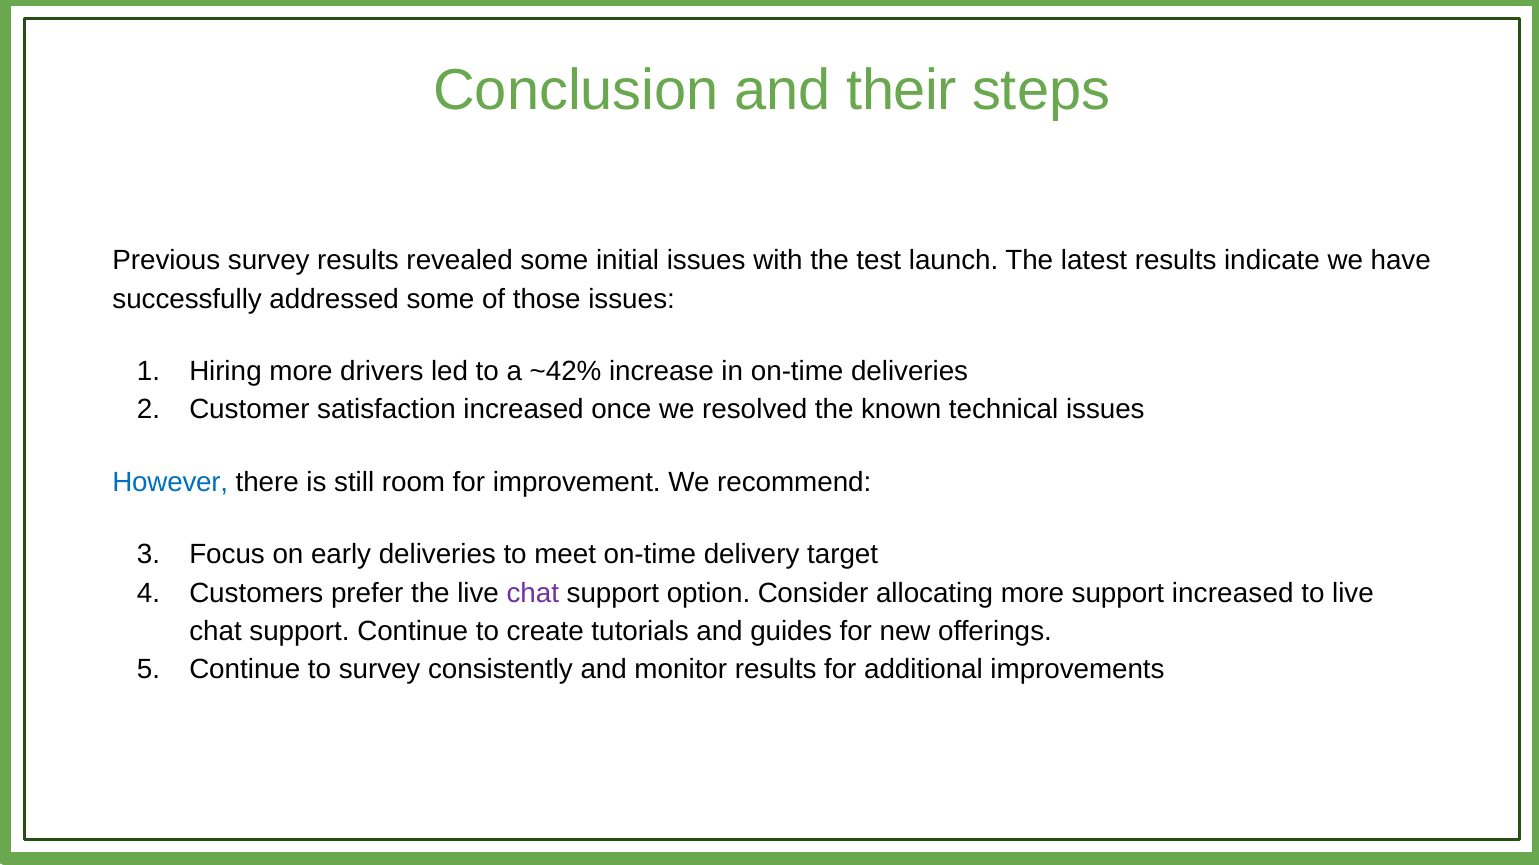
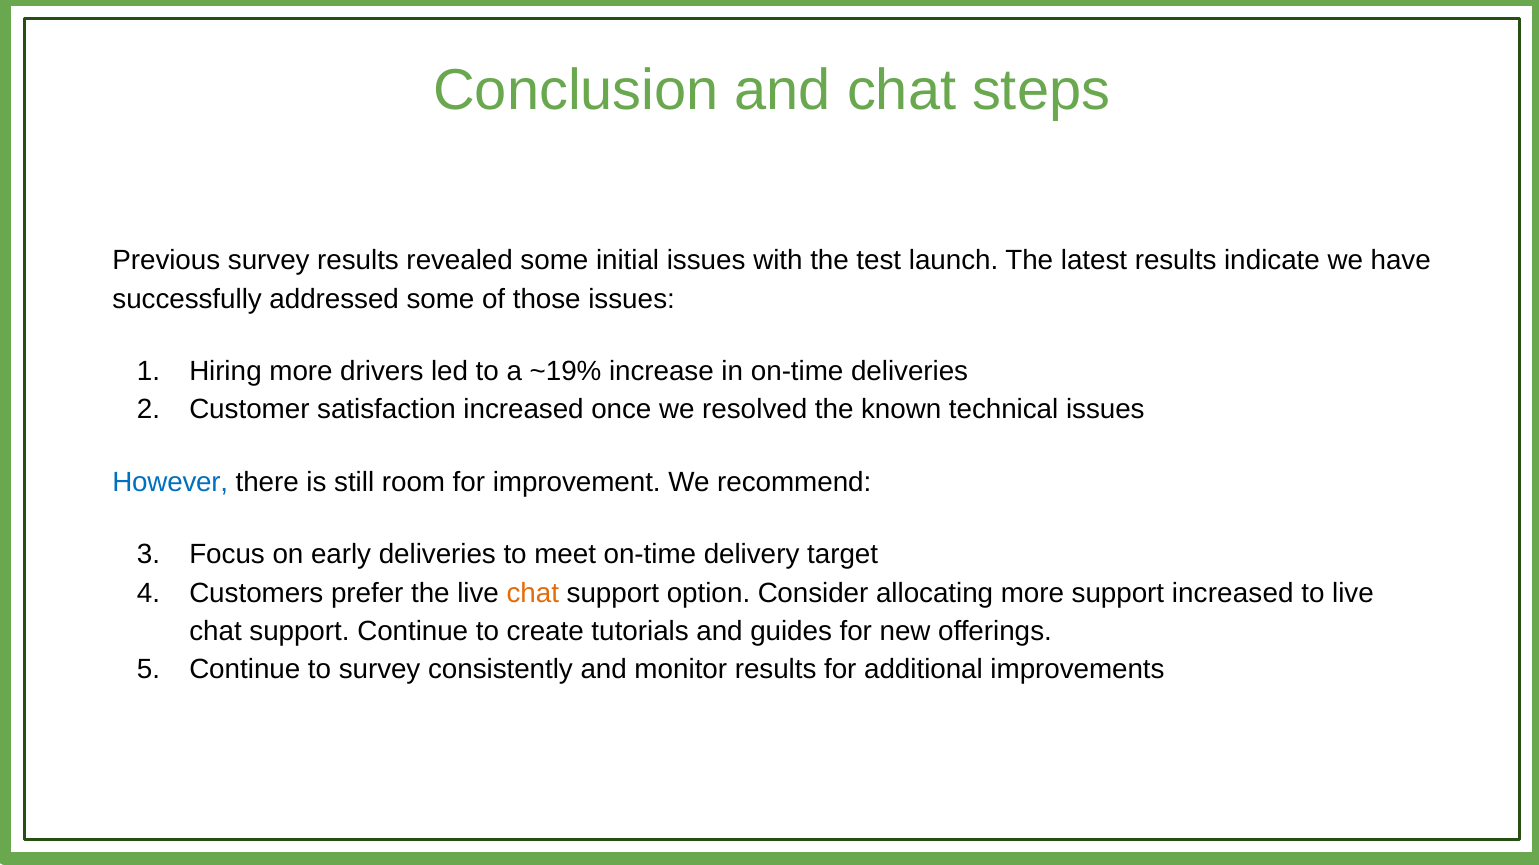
and their: their -> chat (902, 91)
~42%: ~42% -> ~19% (566, 372)
chat colour: purple -> orange (533, 593)
